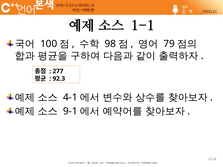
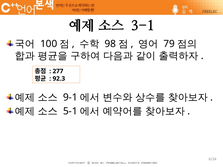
1-1: 1-1 -> 3-1 (143, 26)
4-1: 4-1 -> 9-1 (70, 98)
9-1: 9-1 -> 5-1 (70, 111)
